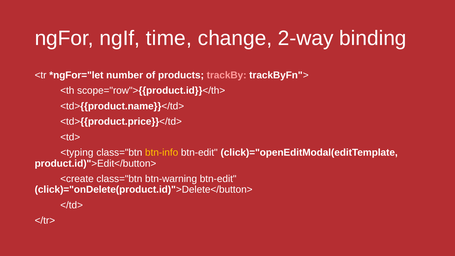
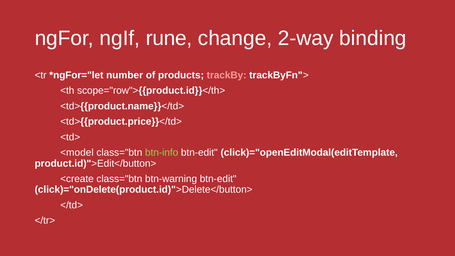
time: time -> rune (169, 38)
<typing: <typing -> <model (77, 153)
btn-info colour: yellow -> light green (162, 153)
